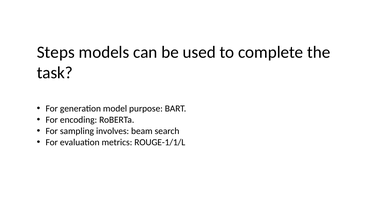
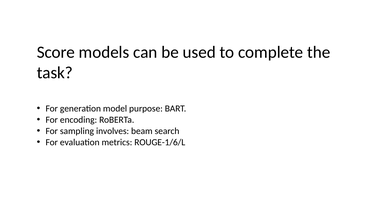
Steps: Steps -> Score (56, 52)
ROUGE-1/1/L: ROUGE-1/1/L -> ROUGE-1/6/L (160, 142)
